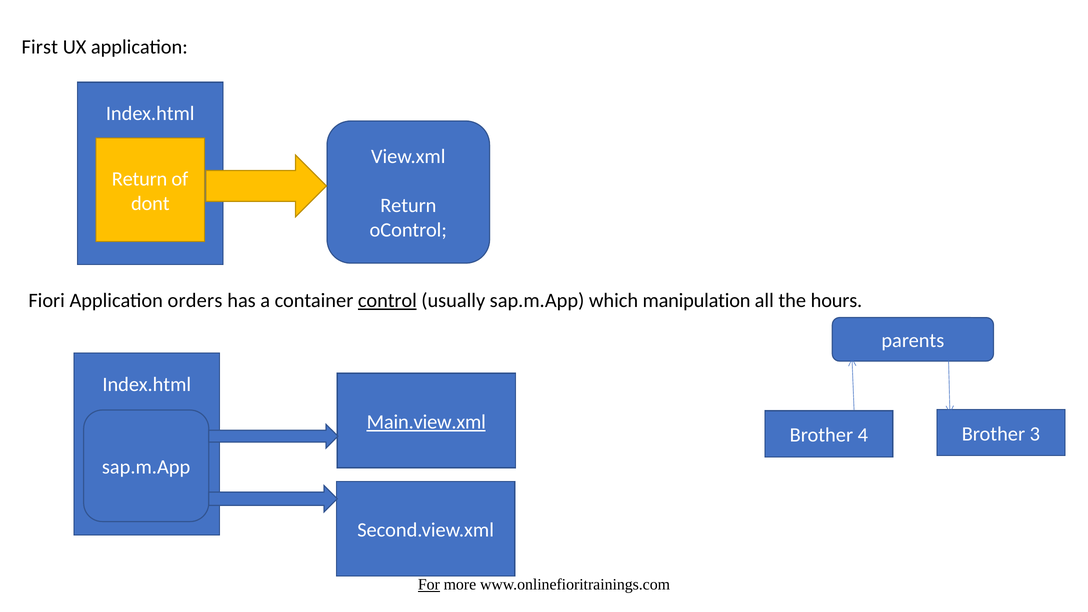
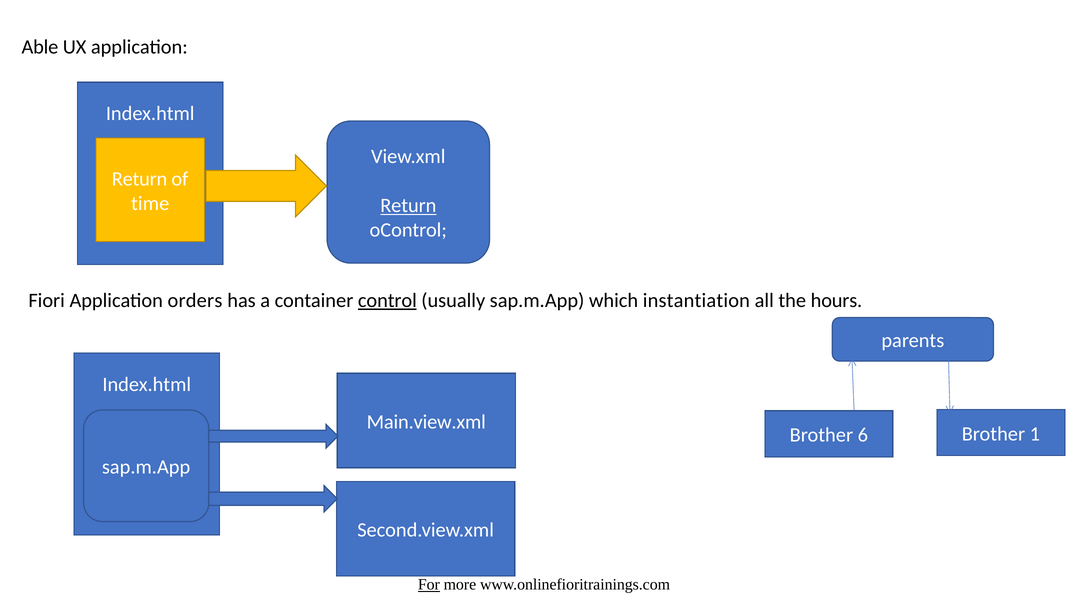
First: First -> Able (40, 47)
dont: dont -> time (150, 203)
Return underline: none -> present (408, 206)
manipulation: manipulation -> instantiation (696, 301)
Main.view.xml underline: present -> none (426, 422)
4: 4 -> 6 (863, 435)
3: 3 -> 1 (1035, 434)
